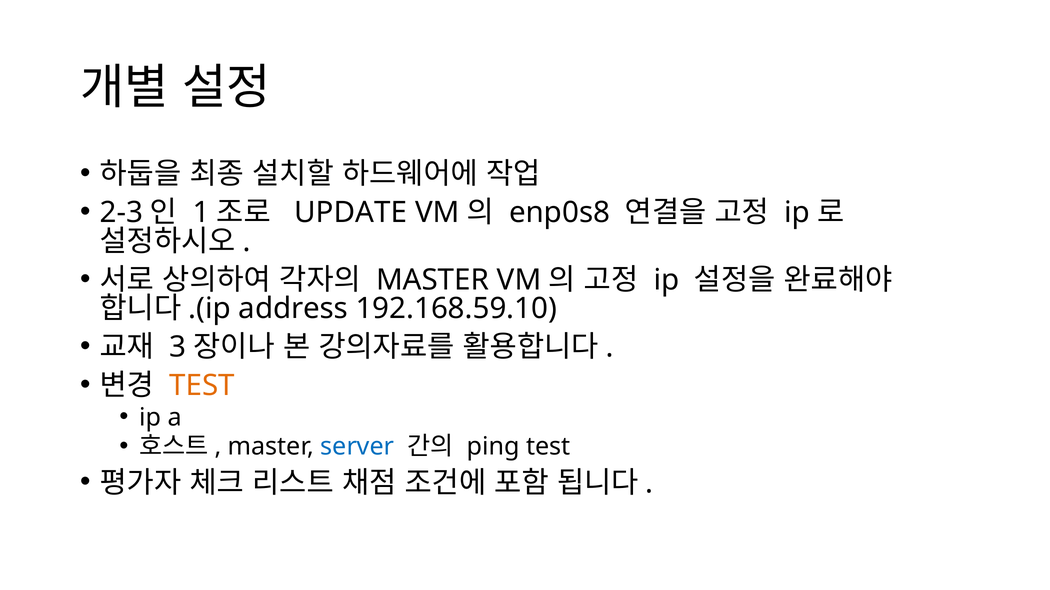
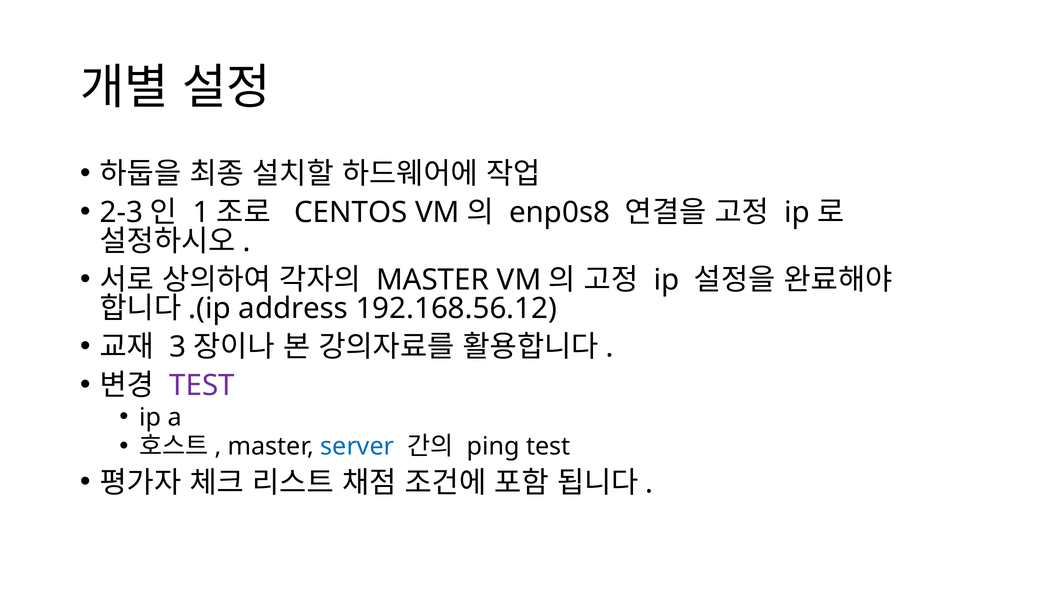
UPDATE: UPDATE -> CENTOS (351, 213)
192.168.59.10: 192.168.59.10 -> 192.168.56.12 (456, 309)
TEST colour: orange -> purple (202, 386)
